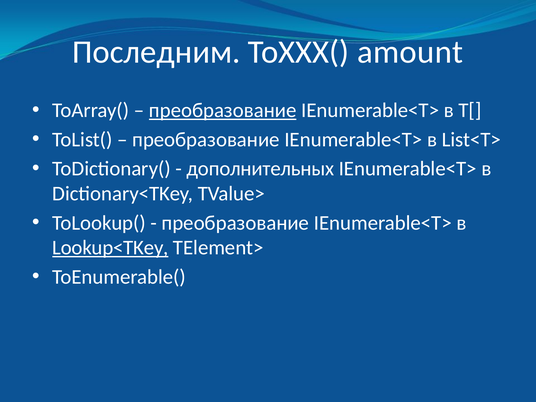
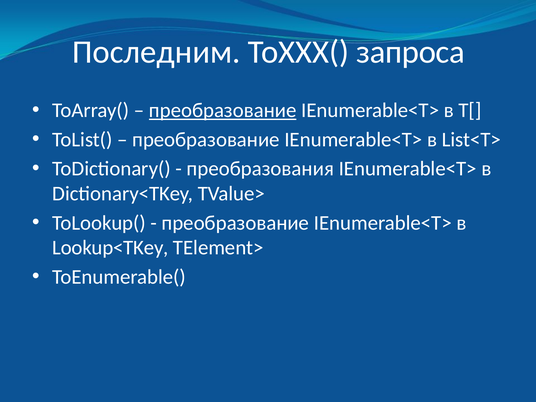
amount: amount -> запроса (411, 52)
дополнительных: дополнительных -> преобразования (260, 169)
Lookup<TKey underline: present -> none (110, 248)
